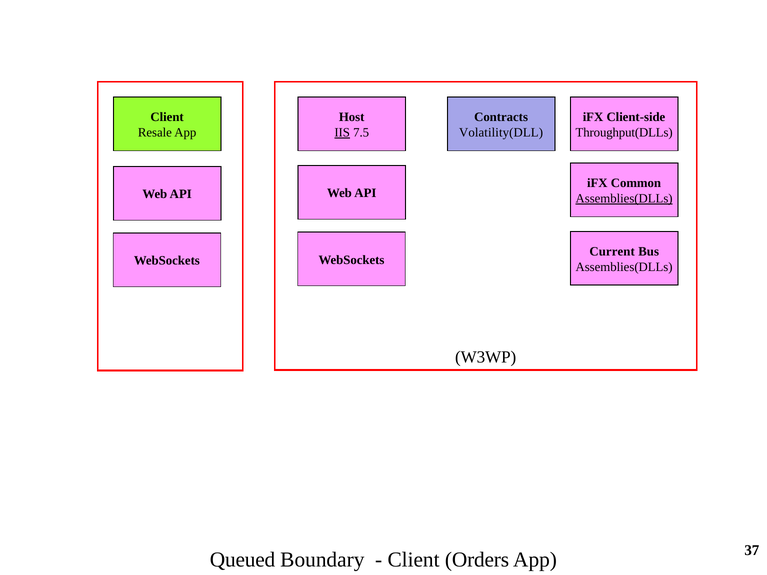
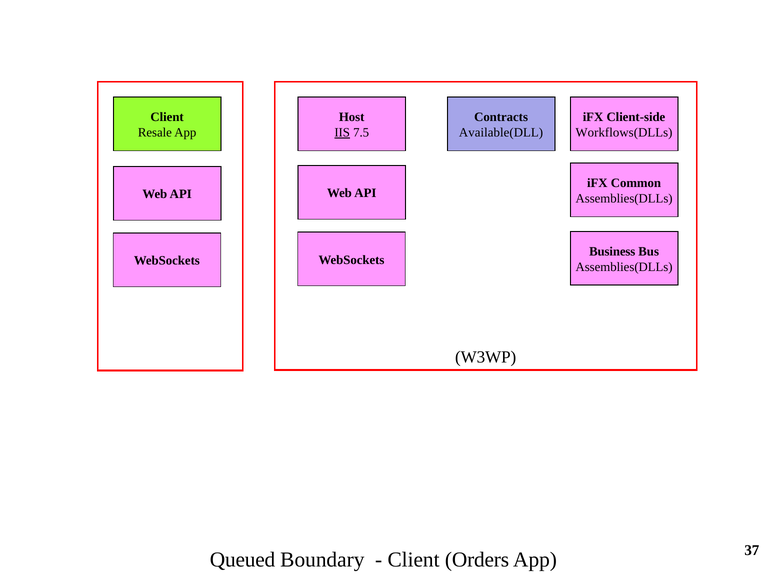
Volatility(DLL: Volatility(DLL -> Available(DLL (501, 132)
Throughput(DLLs: Throughput(DLLs -> Workflows(DLLs (624, 132)
Assemblies(DLLs underline: present -> none (624, 198)
Current: Current -> Business (612, 252)
